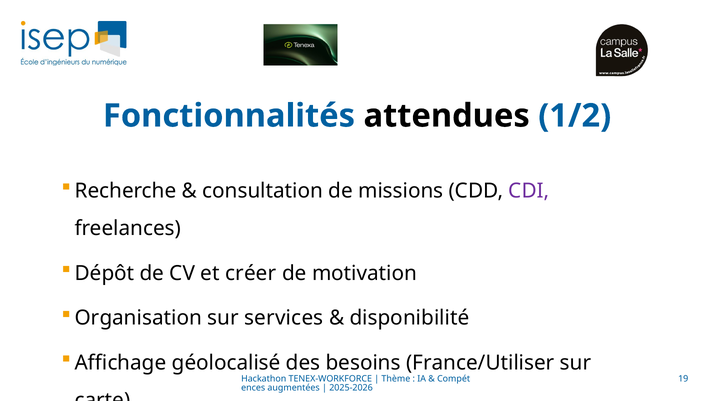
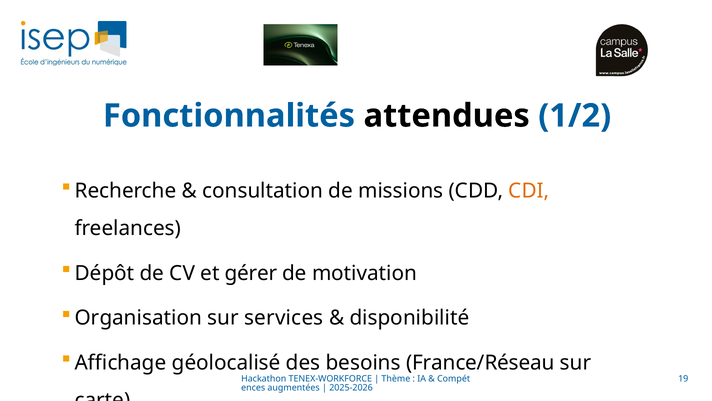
CDI colour: purple -> orange (529, 191)
créer: créer -> gérer (251, 273)
France/Utiliser: France/Utiliser -> France/Réseau (480, 363)
